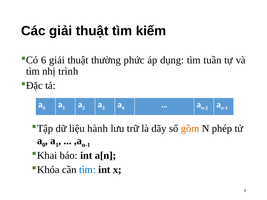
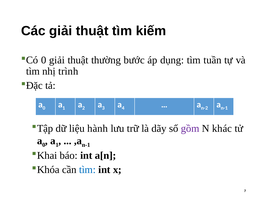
6: 6 -> 0 (44, 60)
phức: phức -> bước (134, 60)
gồm colour: orange -> purple (190, 129)
phép: phép -> khác (222, 129)
